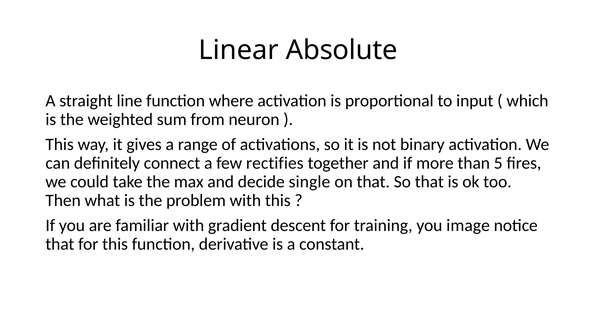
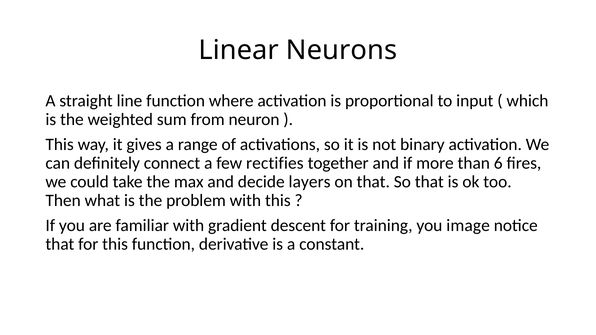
Absolute: Absolute -> Neurons (342, 50)
5: 5 -> 6 (498, 163)
single: single -> layers (310, 182)
